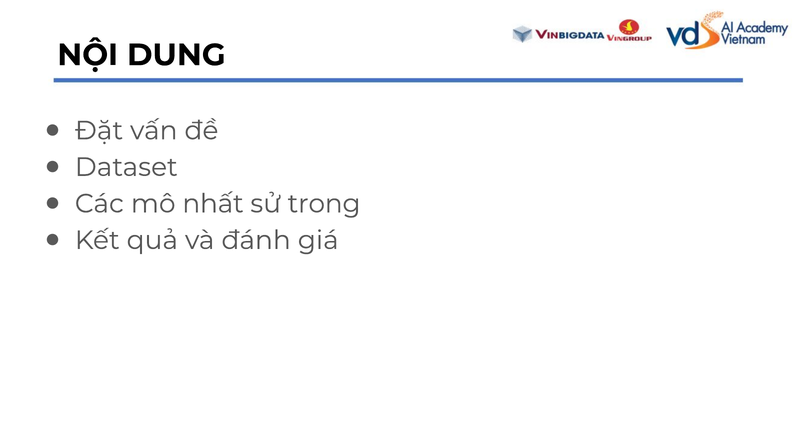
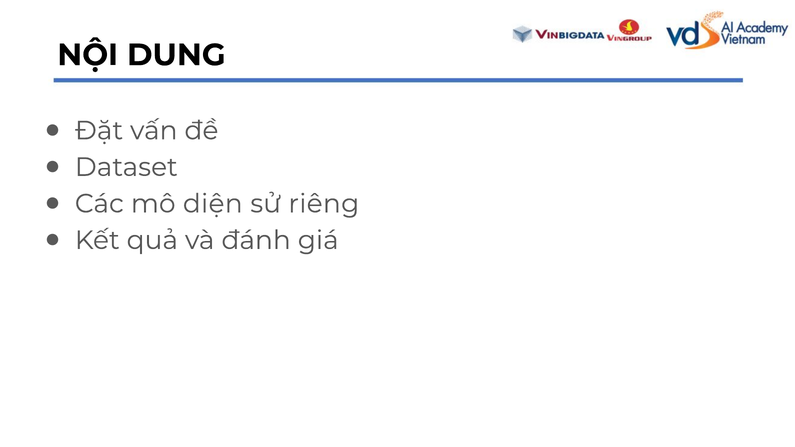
nhất: nhất -> diện (213, 204)
trong: trong -> riêng (324, 204)
